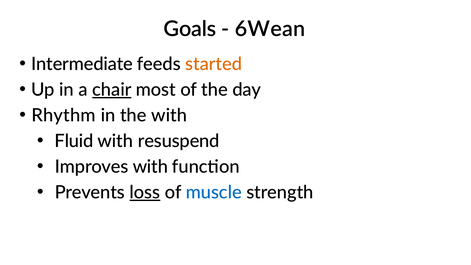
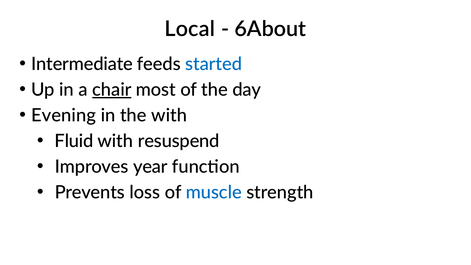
Goals: Goals -> Local (190, 29)
6Wean: 6Wean -> 6About (270, 29)
started colour: orange -> blue (214, 64)
Rhythm: Rhythm -> Evening (64, 115)
Improves with: with -> year (150, 167)
loss underline: present -> none (145, 192)
